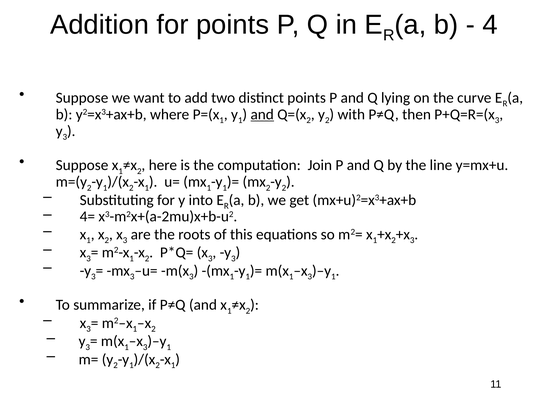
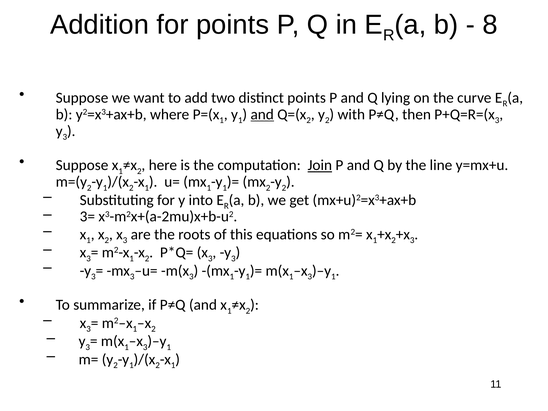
4: 4 -> 8 (490, 25)
Join underline: none -> present (320, 165)
4=: 4= -> 3= (87, 217)
